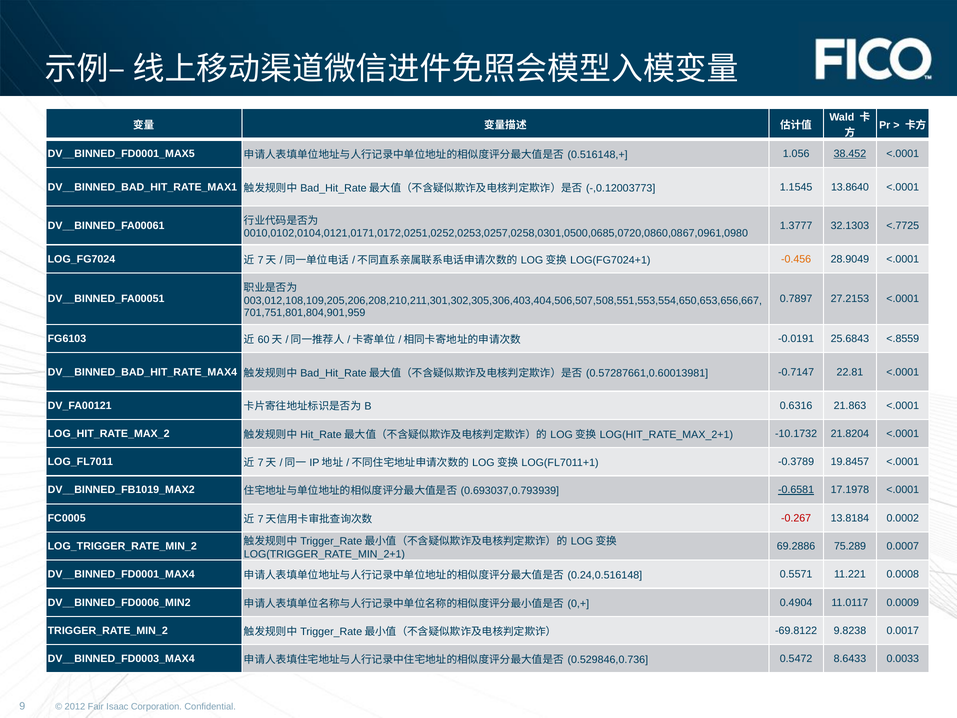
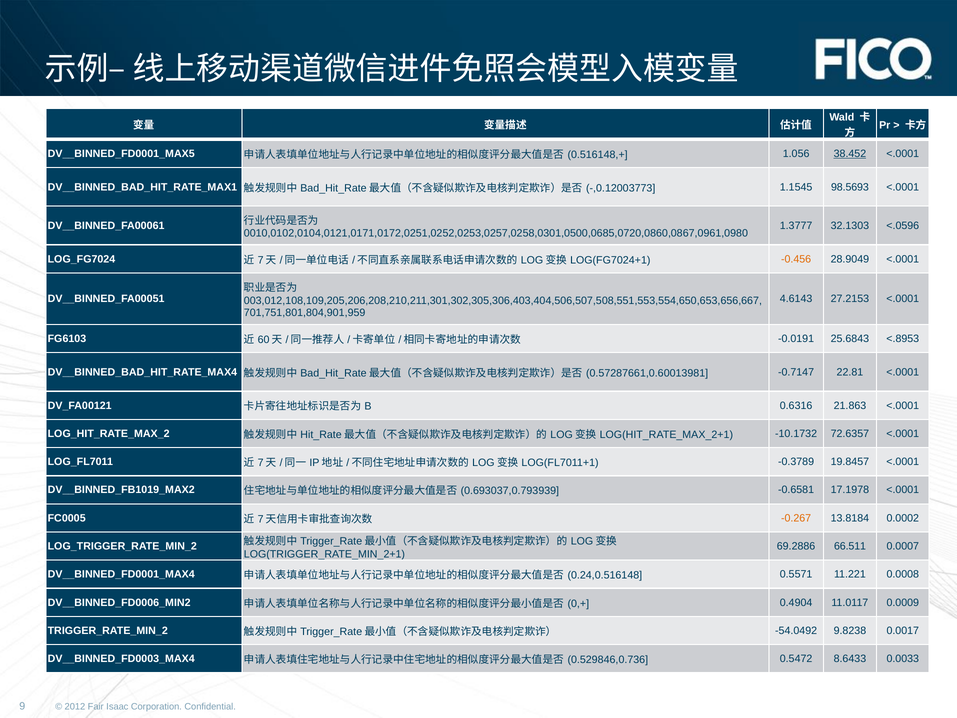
13.8640: 13.8640 -> 98.5693 (850, 187)
<.7725: <.7725 -> <.0596 (903, 226)
0.7897: 0.7897 -> 4.6143 (796, 299)
<.8559: <.8559 -> <.8953 (903, 339)
21.8204: 21.8204 -> 72.6357 (850, 434)
-0.6581 underline: present -> none (796, 490)
-0.267 colour: red -> orange (796, 518)
75.289: 75.289 -> 66.511 (850, 546)
-69.8122: -69.8122 -> -54.0492 (796, 631)
